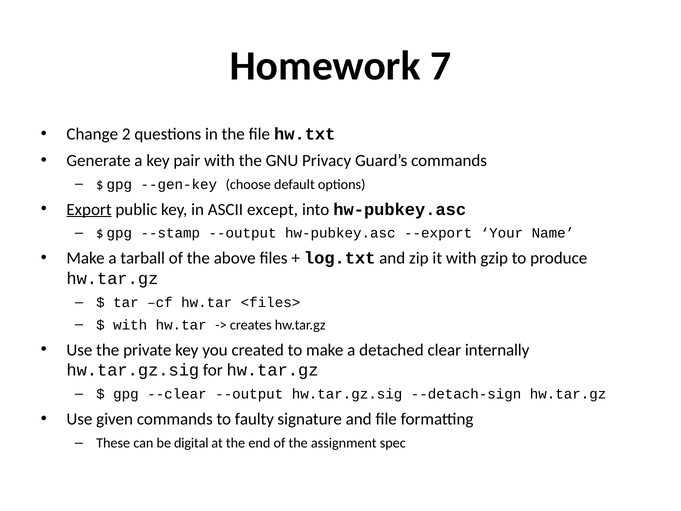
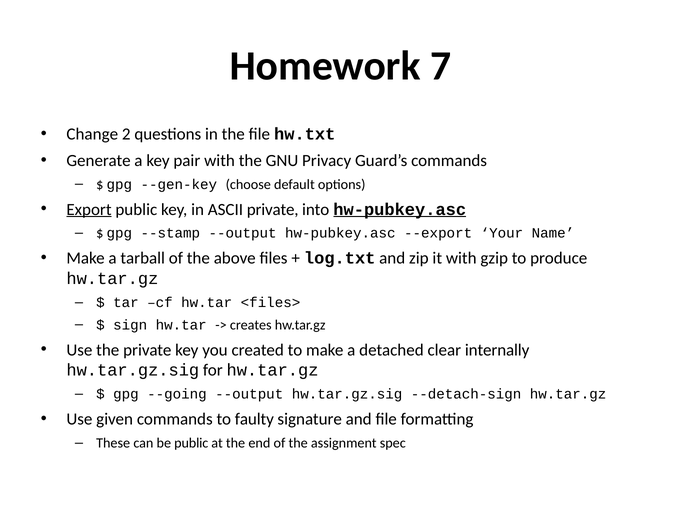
ASCII except: except -> private (273, 209)
hw-pubkey.asc underline: none -> present (400, 209)
with: with -> sign (130, 325)
--clear: --clear -> --going (177, 394)
be digital: digital -> public (191, 443)
